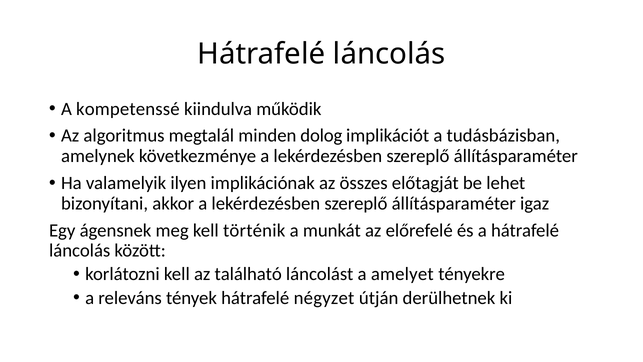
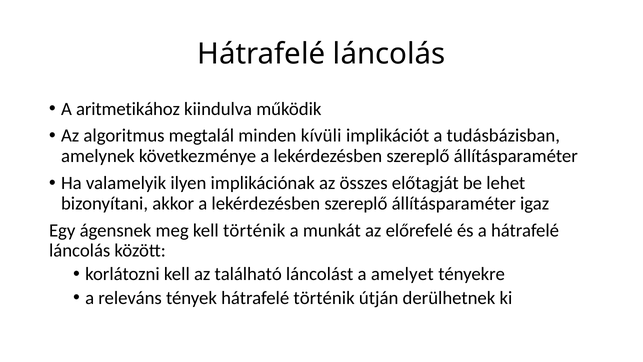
kompetenssé: kompetenssé -> aritmetikához (128, 109)
dolog: dolog -> kívüli (321, 136)
hátrafelé négyzet: négyzet -> történik (324, 298)
